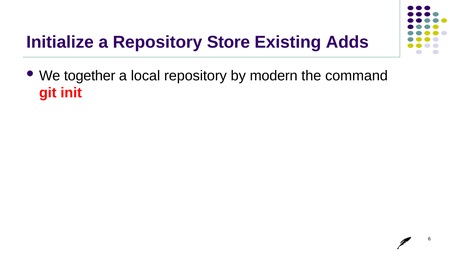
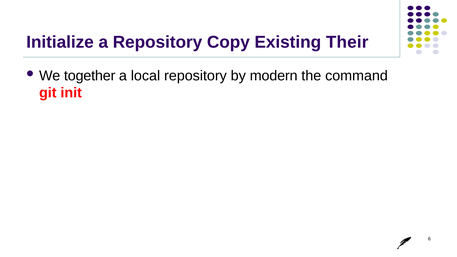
Store: Store -> Copy (228, 42)
Adds: Adds -> Their (347, 42)
